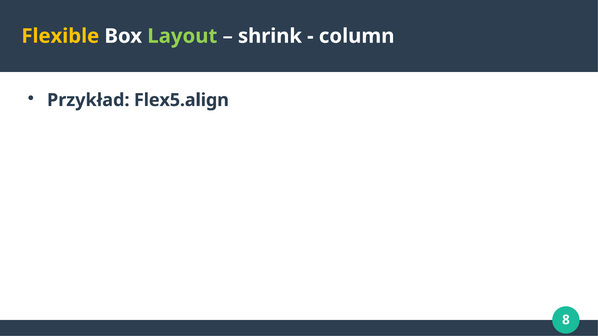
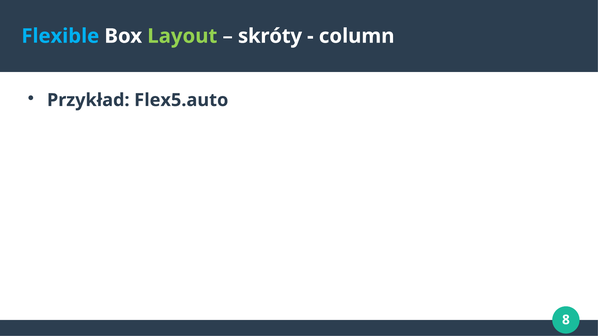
Flexible colour: yellow -> light blue (60, 36)
shrink: shrink -> skróty (270, 36)
Flex5.align: Flex5.align -> Flex5.auto (181, 100)
